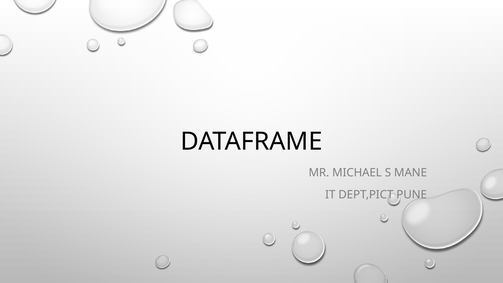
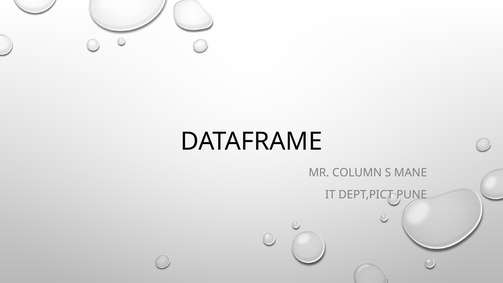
MICHAEL: MICHAEL -> COLUMN (357, 173)
